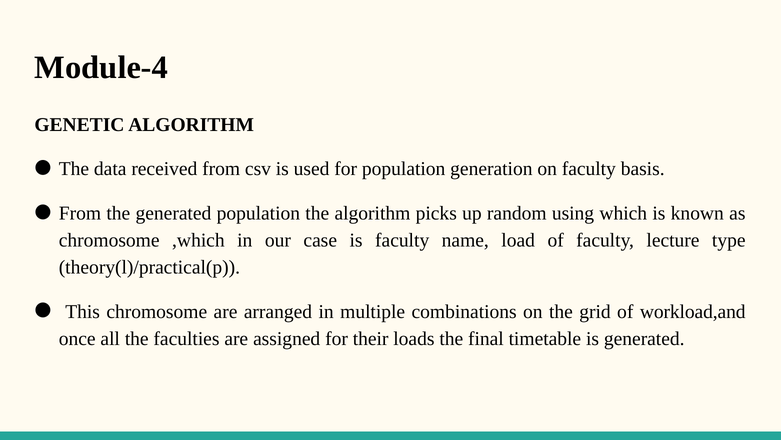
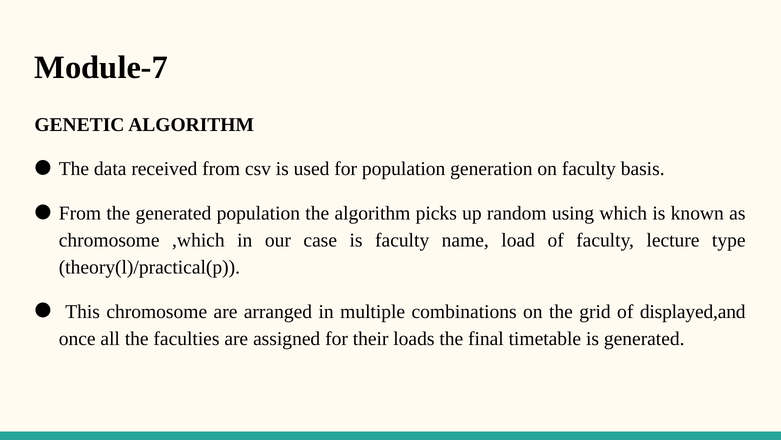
Module-4: Module-4 -> Module-7 (101, 68)
workload,and: workload,and -> displayed,and (693, 311)
